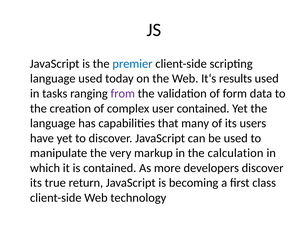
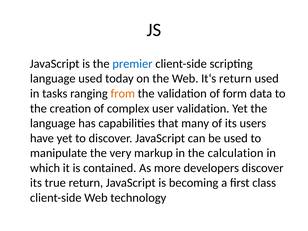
It‘s results: results -> return (235, 79)
from colour: purple -> orange (123, 94)
user contained: contained -> validation (203, 108)
